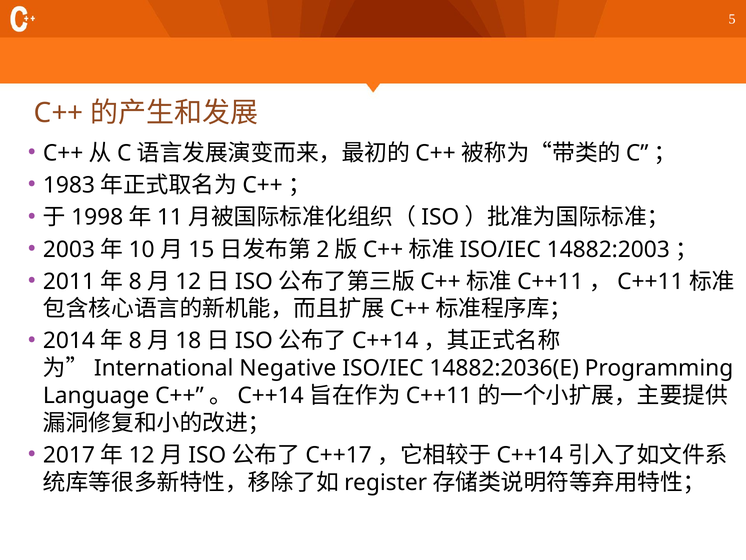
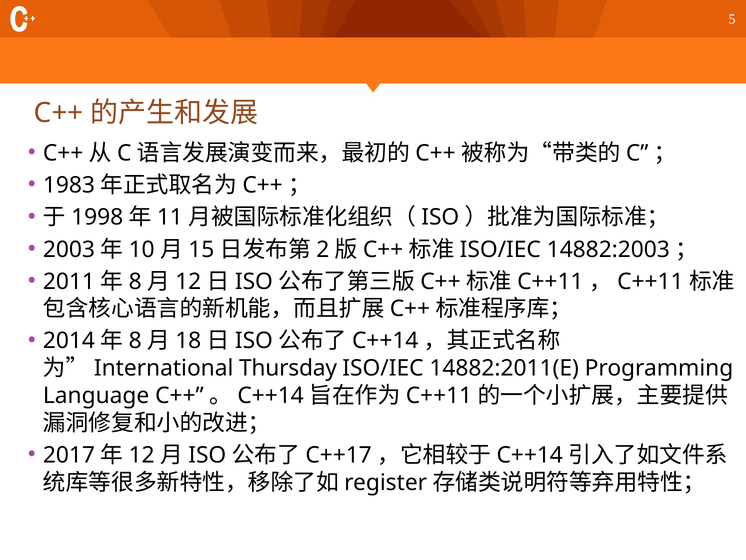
Negative: Negative -> Thursday (288, 368)
14882:2036(E: 14882:2036(E -> 14882:2011(E (504, 368)
